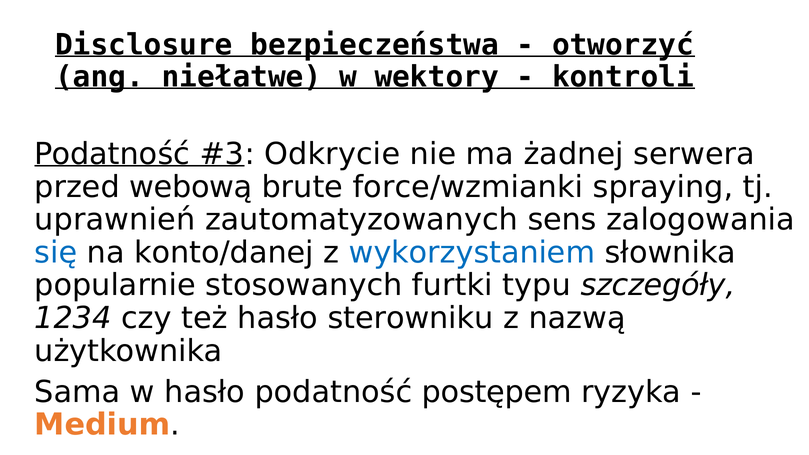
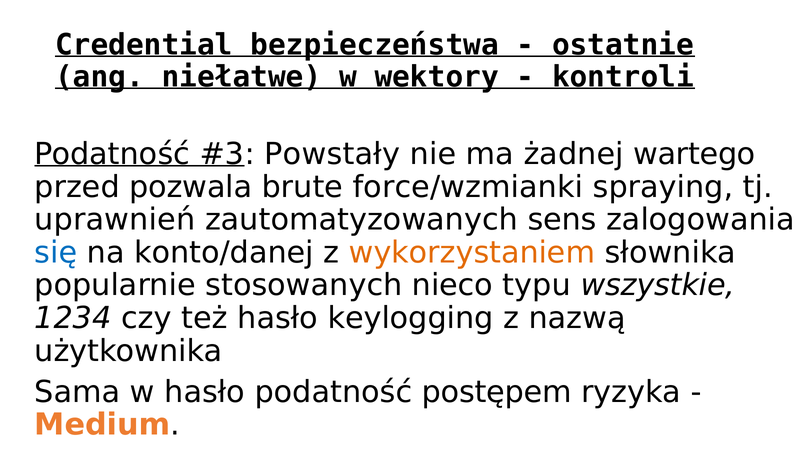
Disclosure: Disclosure -> Credential (144, 45)
otworzyć: otworzyć -> ostatnie (623, 45)
Odkrycie: Odkrycie -> Powstały (332, 154)
serwera: serwera -> wartego (694, 154)
webową: webową -> pozwala (191, 187)
wykorzystaniem colour: blue -> orange (472, 253)
furtki: furtki -> nieco (452, 286)
szczegóły: szczegóły -> wszystkie (658, 286)
sterowniku: sterowniku -> keylogging (411, 318)
